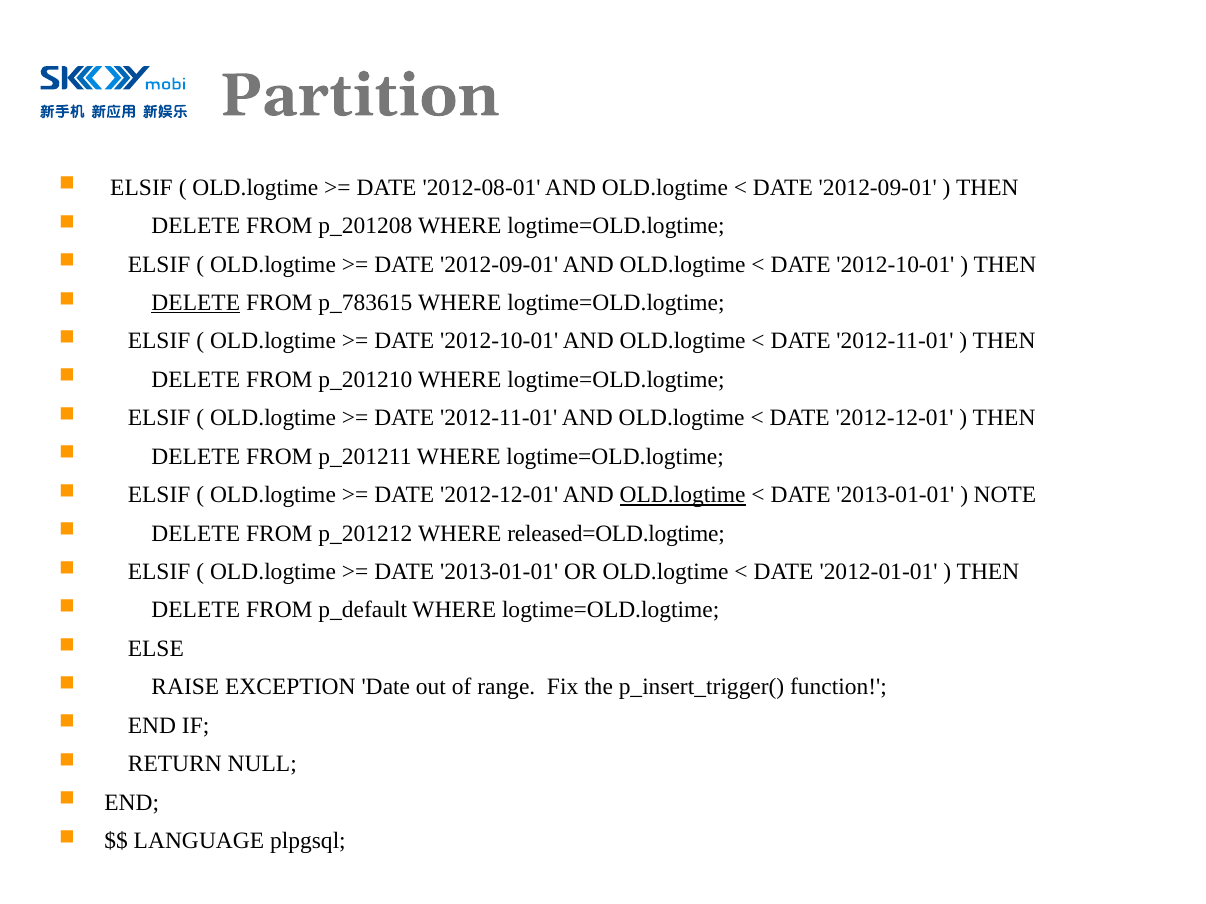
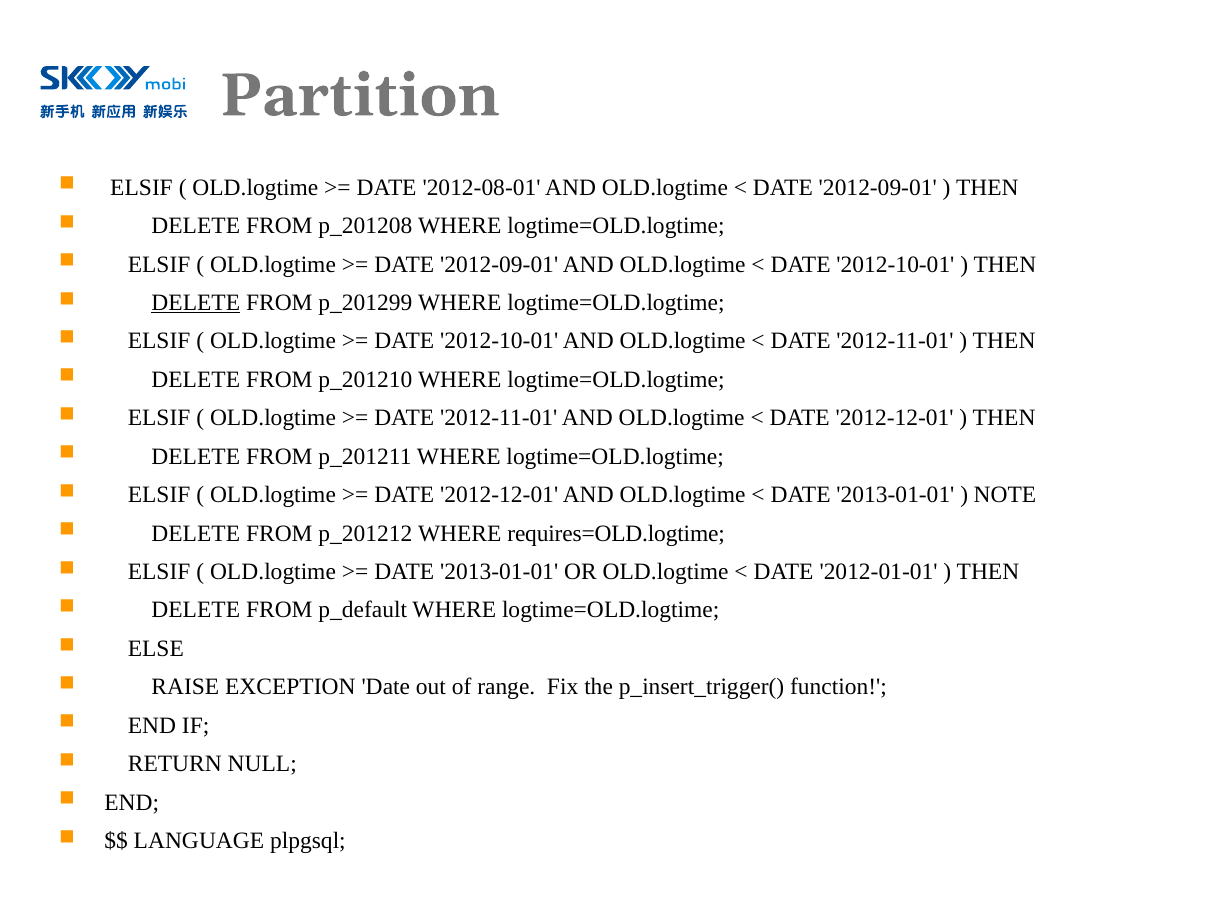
p_783615: p_783615 -> p_201299 (365, 303)
OLD.logtime underline: present -> none (683, 495)
released=OLD.logtime: released=OLD.logtime -> requires=OLD.logtime (616, 534)
